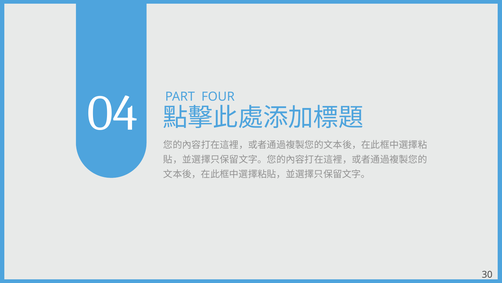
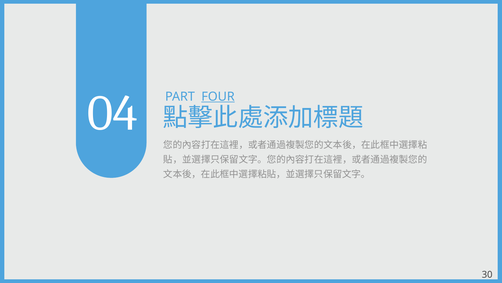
FOUR underline: none -> present (218, 96)
